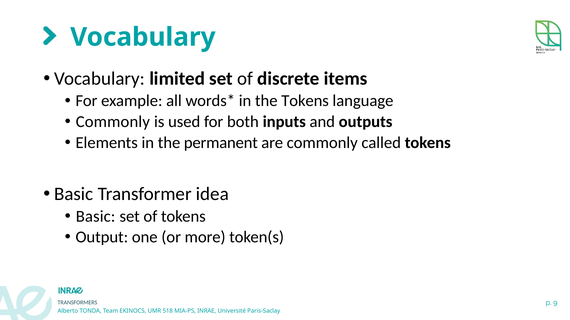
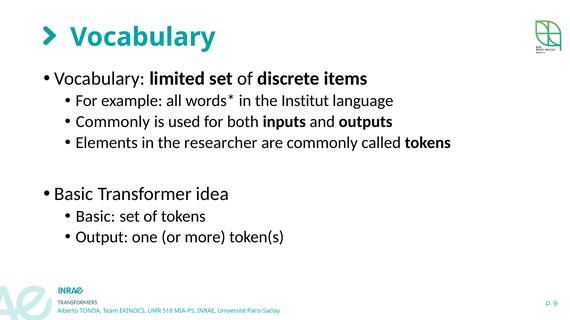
the Tokens: Tokens -> Institut (305, 101)
permanent: permanent -> researcher (221, 143)
